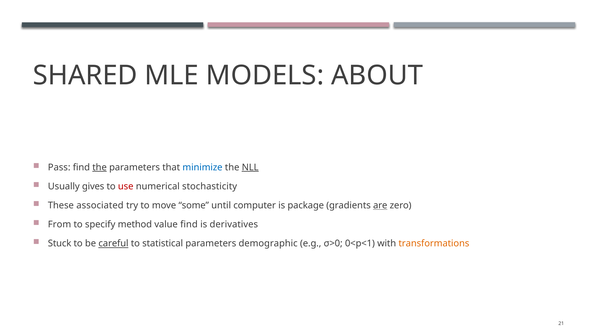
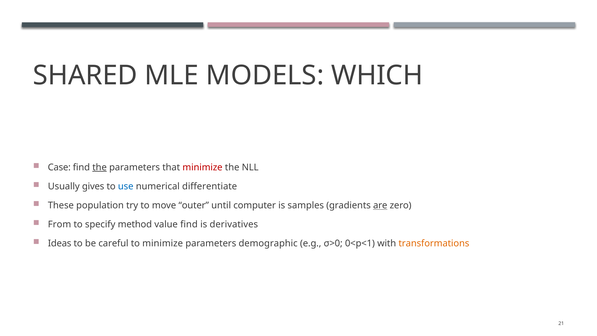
ABOUT: ABOUT -> WHICH (377, 75)
Pass: Pass -> Case (59, 167)
minimize colour: blue -> red (202, 167)
NLL underline: present -> none (250, 167)
use colour: red -> blue (126, 186)
stochasticity: stochasticity -> differentiate (210, 186)
associated: associated -> population (100, 205)
some: some -> outer (194, 205)
package: package -> samples (306, 205)
Stuck: Stuck -> Ideas (60, 243)
careful underline: present -> none (113, 243)
to statistical: statistical -> minimize (163, 243)
